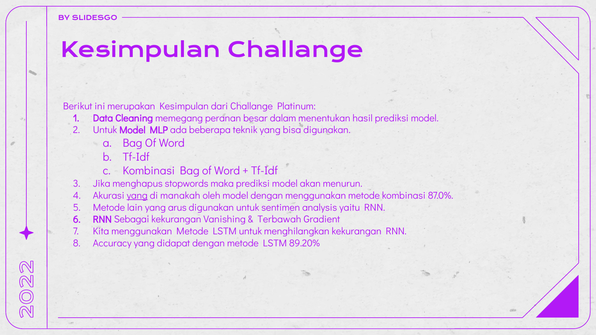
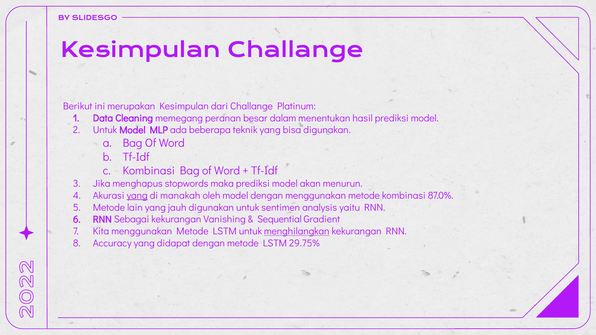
arus: arus -> jauh (177, 208)
Terbawah: Terbawah -> Sequential (279, 219)
menghilangkan underline: none -> present (297, 231)
89.20%: 89.20% -> 29.75% (304, 243)
